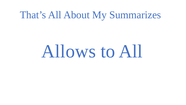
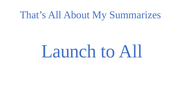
Allows: Allows -> Launch (69, 51)
